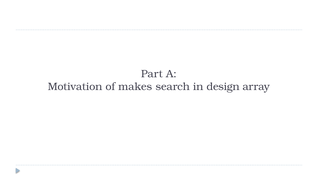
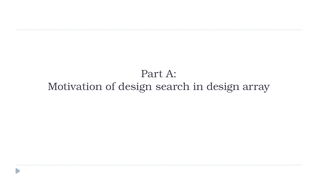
of makes: makes -> design (135, 87)
